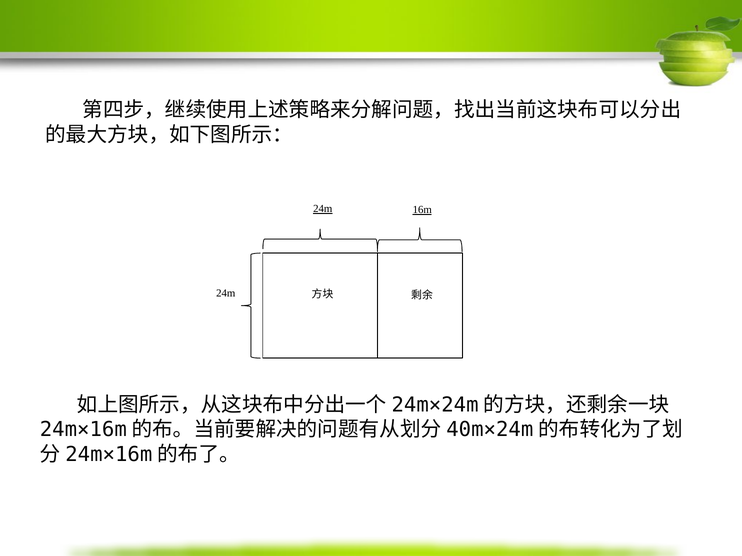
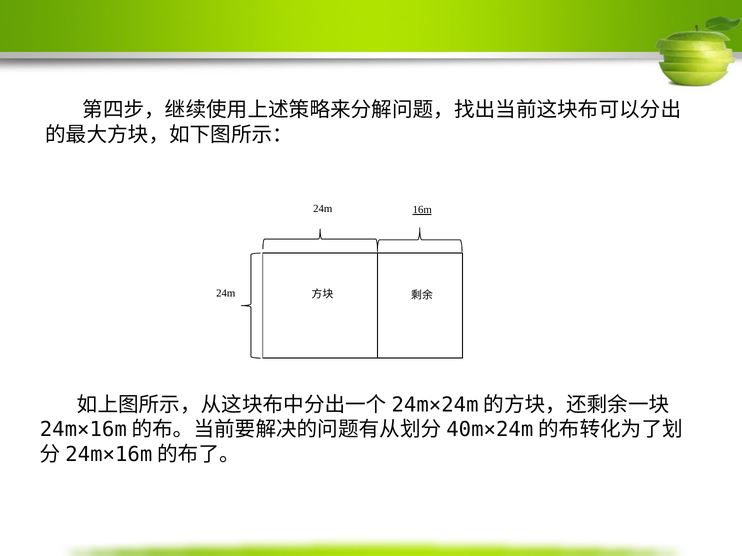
24m underline: present -> none (323, 209)
